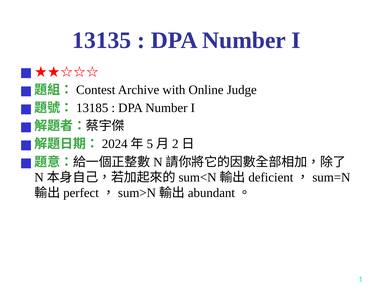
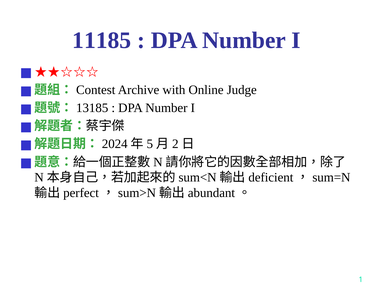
13135: 13135 -> 11185 (102, 40)
